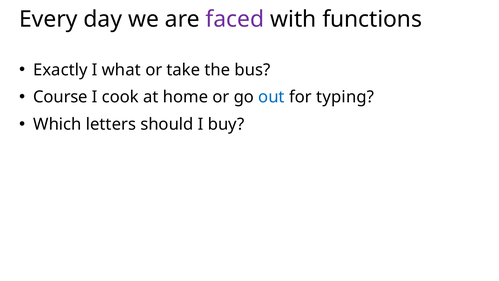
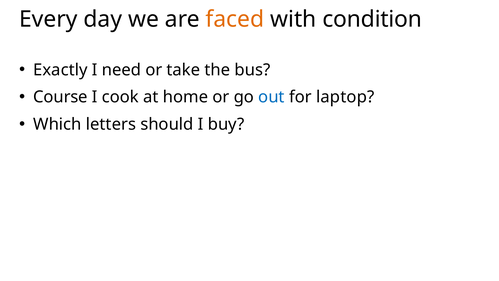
faced colour: purple -> orange (235, 19)
functions: functions -> condition (372, 19)
what: what -> need (121, 70)
typing: typing -> laptop (345, 97)
